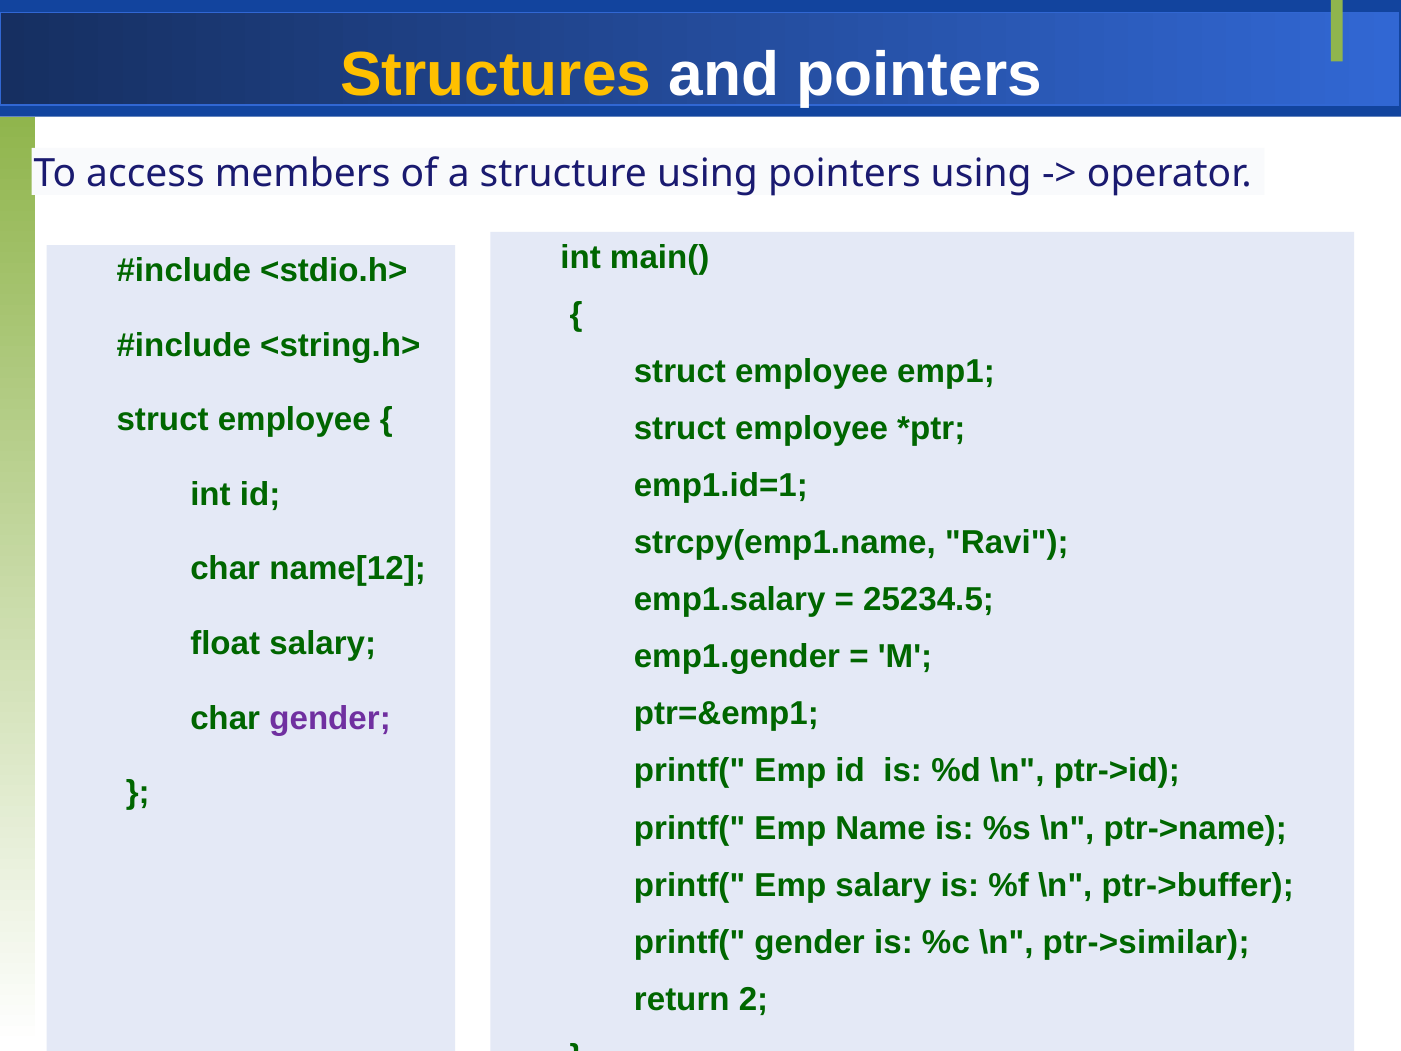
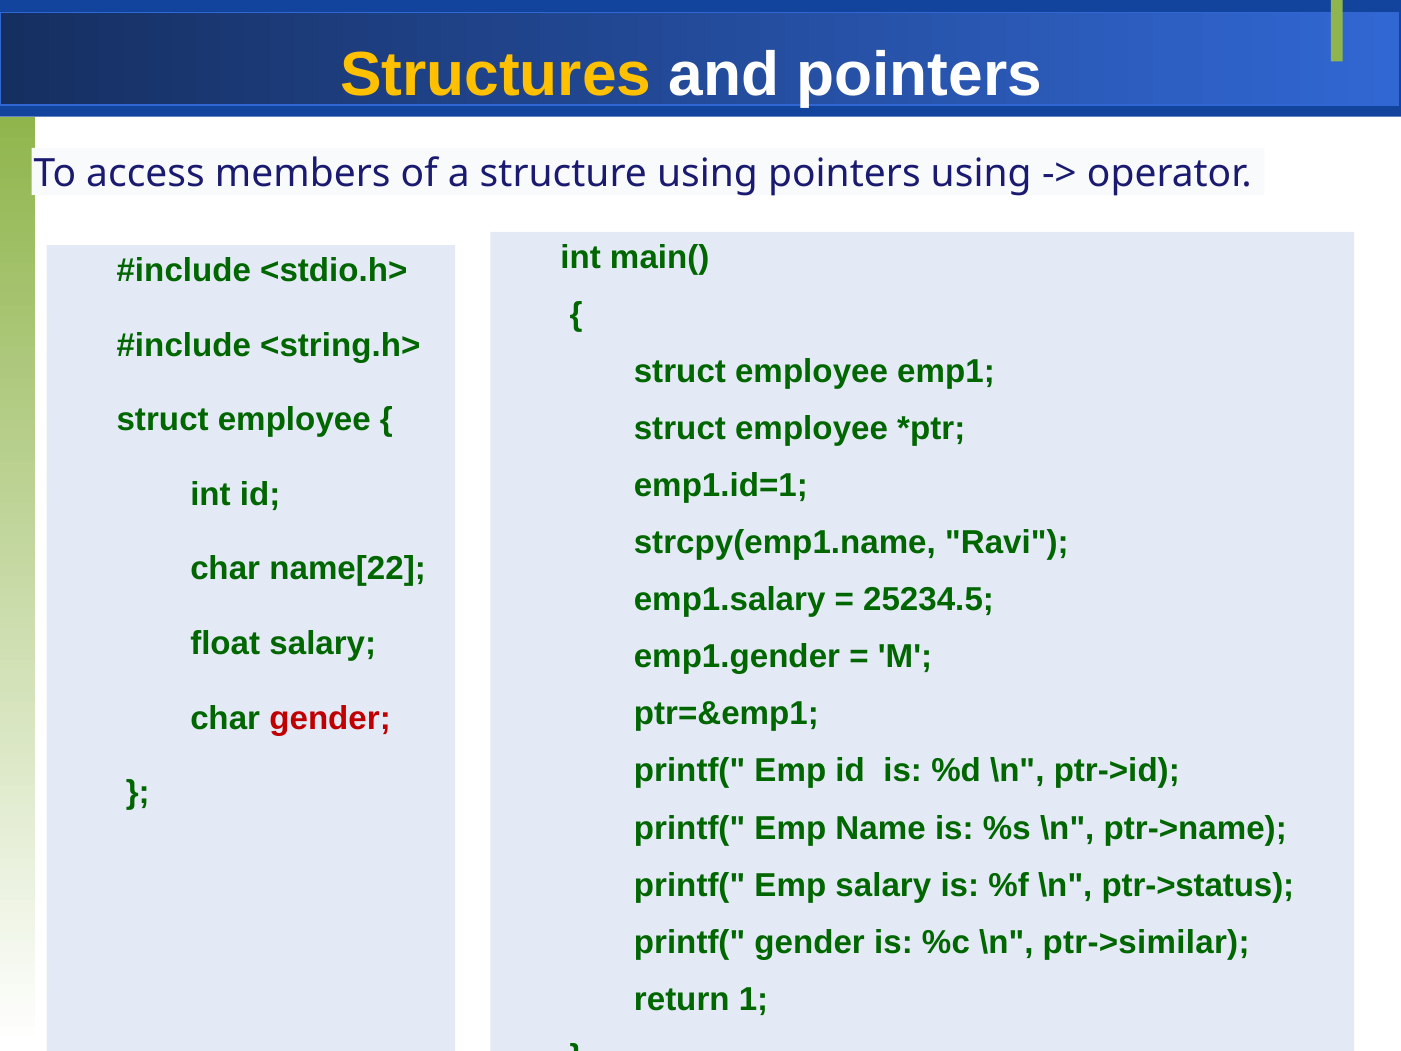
name[12: name[12 -> name[22 (348, 569)
gender colour: purple -> red (330, 718)
ptr->buffer: ptr->buffer -> ptr->status (1198, 885)
2: 2 -> 1 (754, 999)
